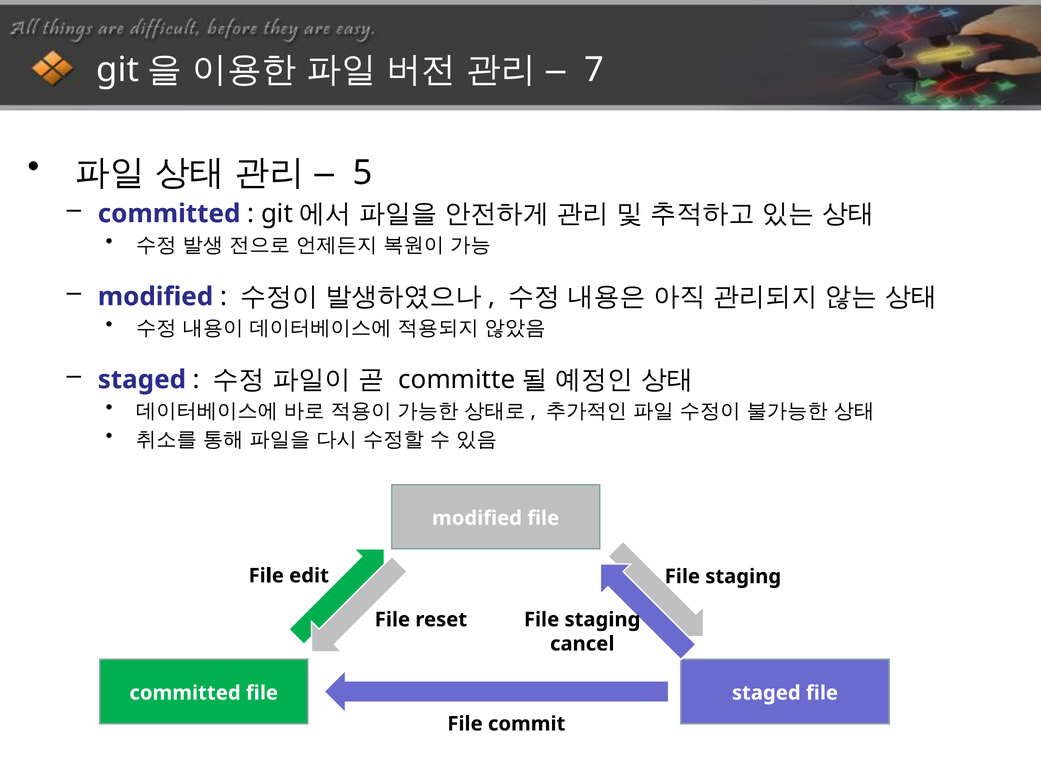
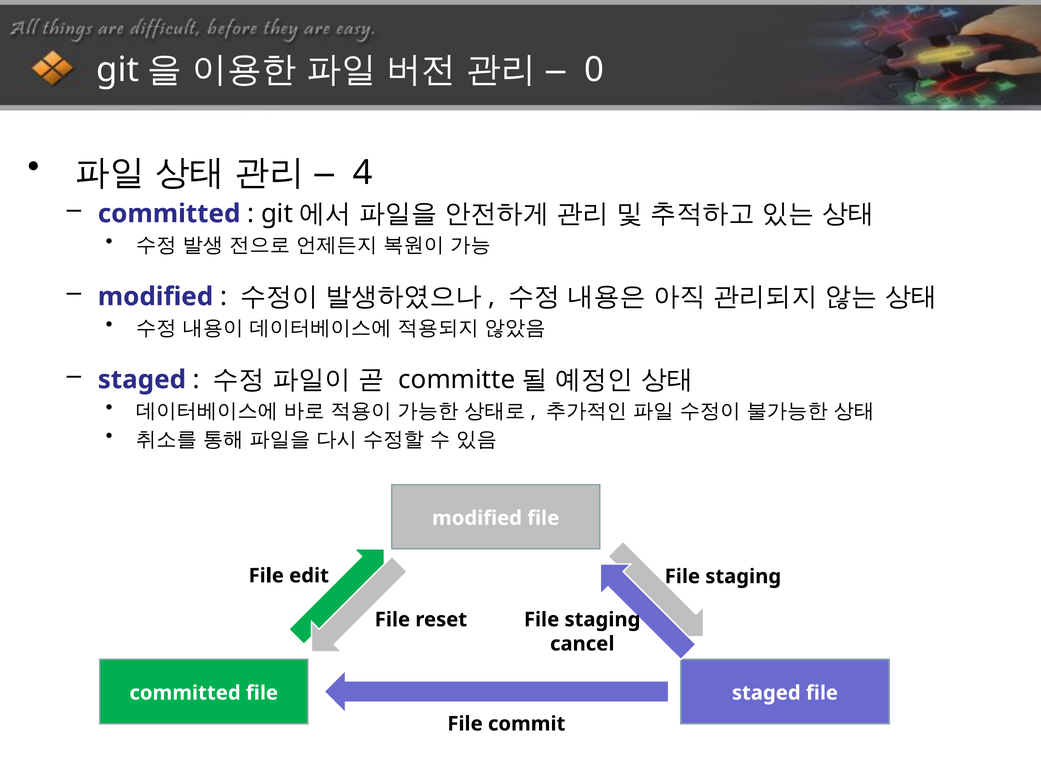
7: 7 -> 0 (594, 70)
5: 5 -> 4 (363, 173)
